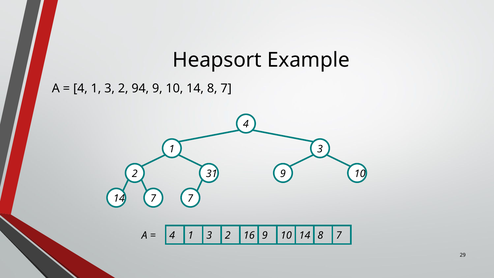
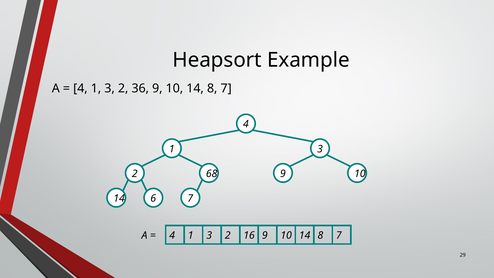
94: 94 -> 36 (140, 88)
31: 31 -> 68 (212, 174)
14 7: 7 -> 6 (153, 198)
